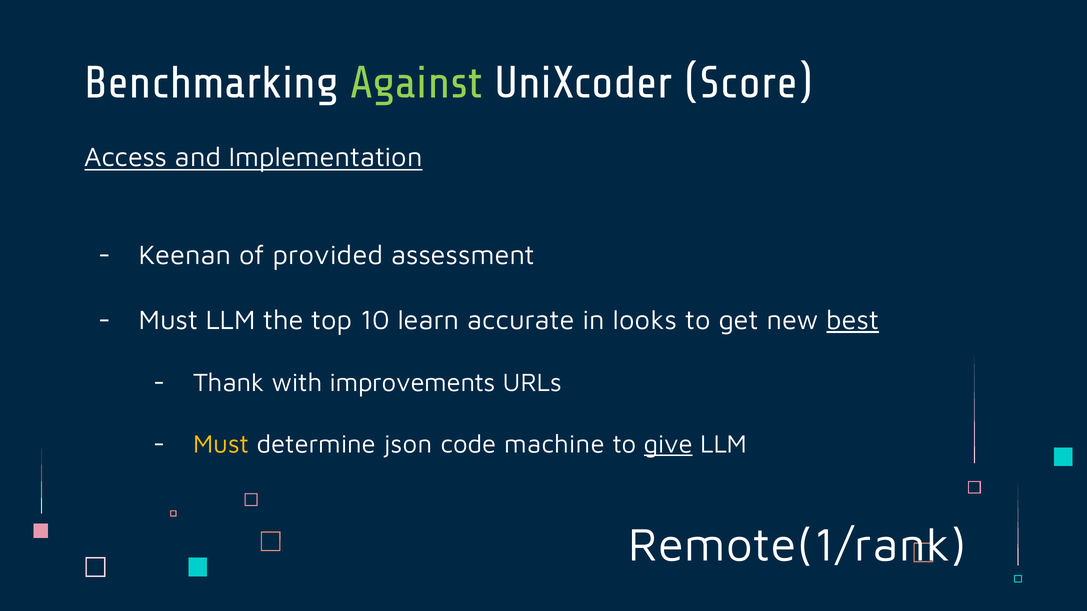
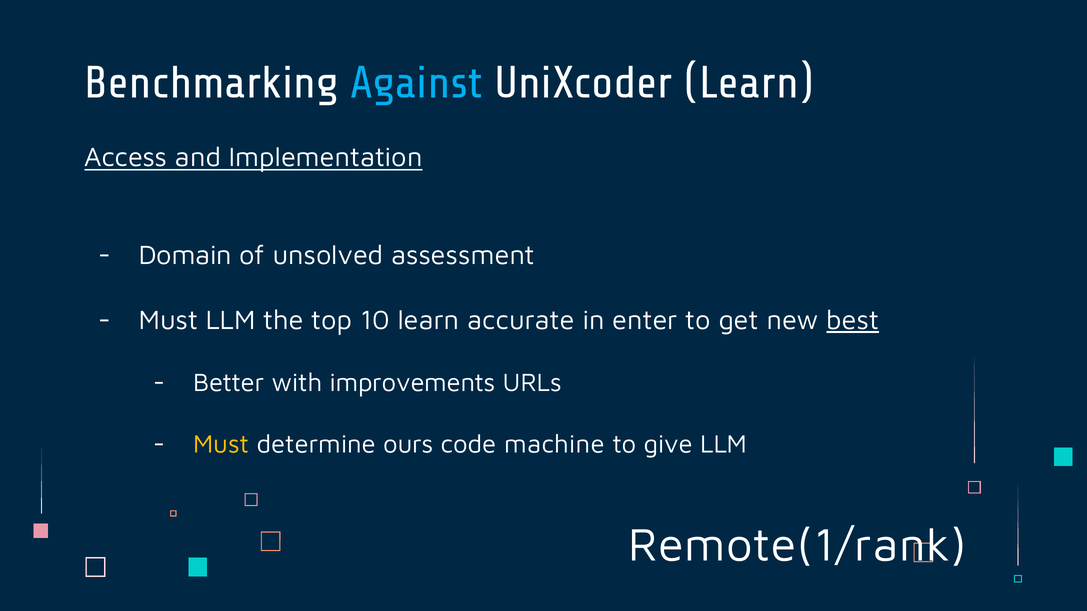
Against colour: light green -> light blue (416, 83)
UniXcoder Score: Score -> Learn (749, 83)
Keenan: Keenan -> Domain (185, 255)
provided: provided -> unsolved (328, 255)
looks: looks -> enter (645, 321)
Thank: Thank -> Better (229, 383)
json: json -> ours (408, 445)
give underline: present -> none (668, 445)
